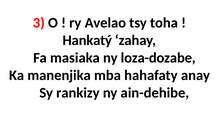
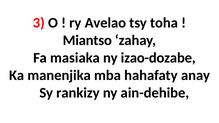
Hankatý: Hankatý -> Miantso (87, 40)
loza-dozabe: loza-dozabe -> izao-dozabe (158, 58)
